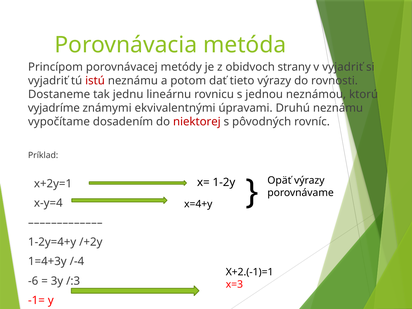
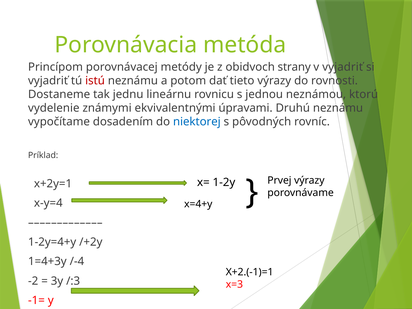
vyjadríme: vyjadríme -> vydelenie (54, 108)
niektorej colour: red -> blue (197, 122)
Opäť: Opäť -> Prvej (279, 180)
-6: -6 -> -2 (33, 281)
